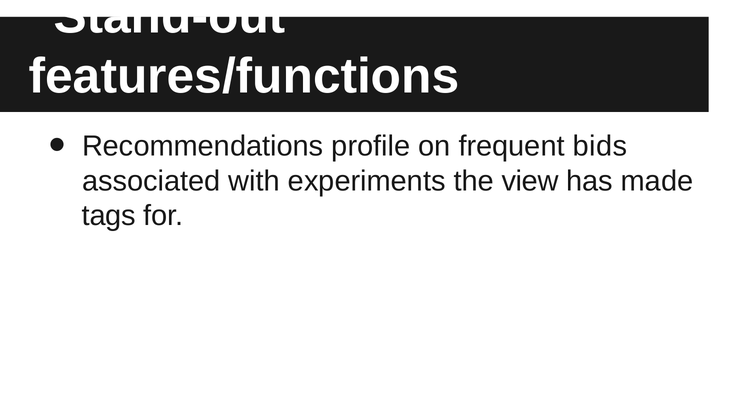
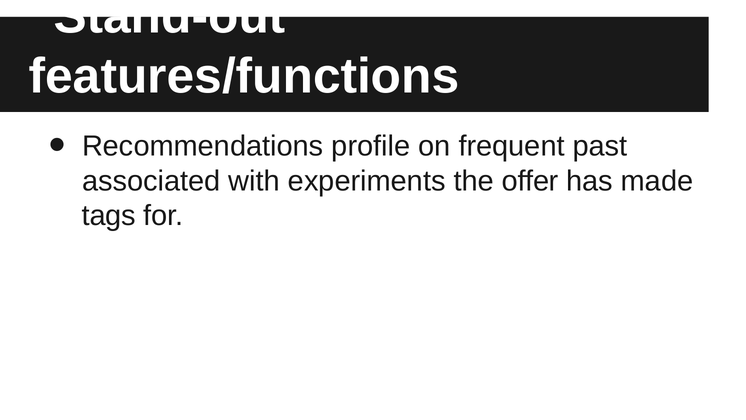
bids: bids -> past (600, 146)
view: view -> offer (530, 181)
